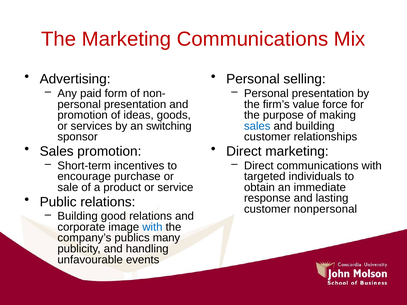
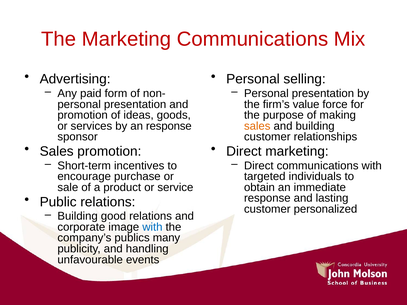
an switching: switching -> response (169, 126)
sales colour: blue -> orange (257, 126)
nonpersonal: nonpersonal -> personalized (325, 209)
